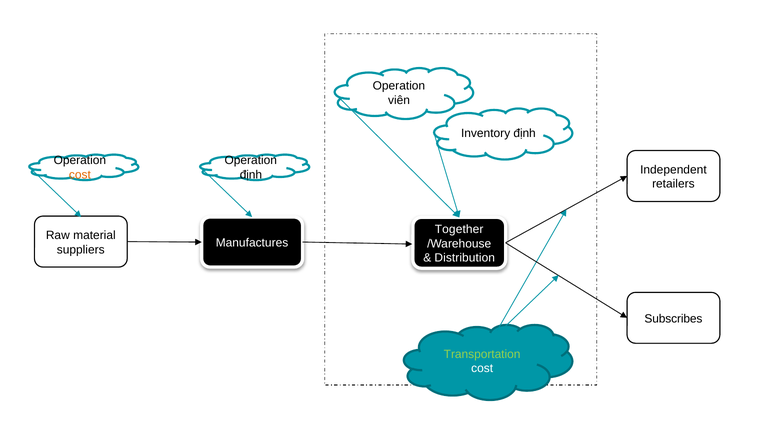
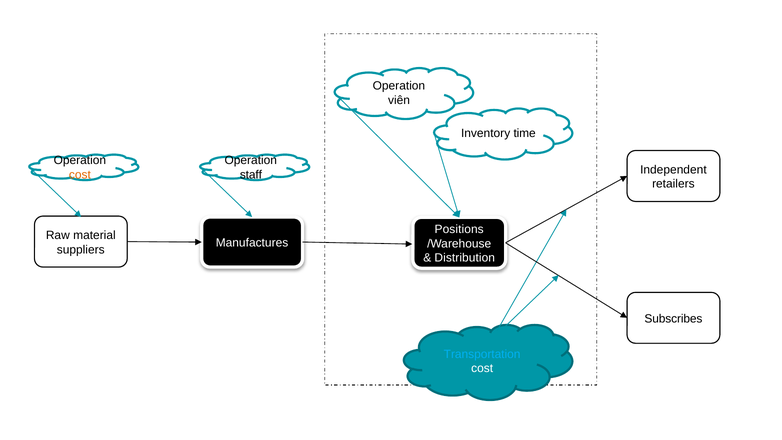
Inventory định: định -> time (525, 133)
định: định -> staff (251, 175)
Together: Together -> Positions (459, 229)
Transportation colour: light green -> light blue (482, 354)
